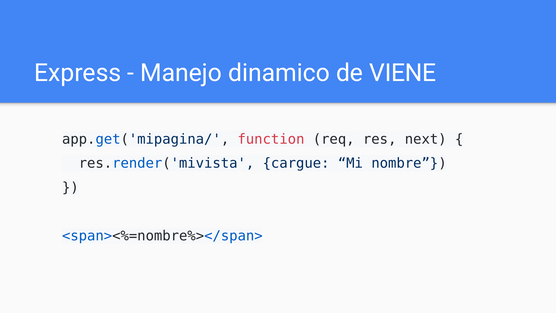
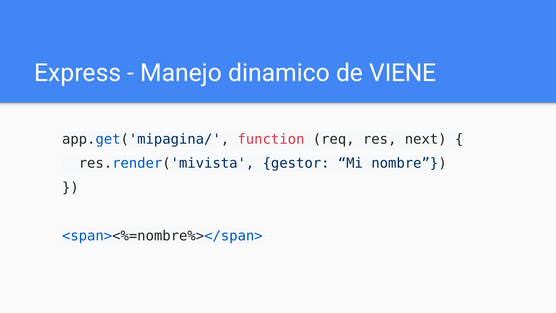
cargue: cargue -> gestor (296, 163)
